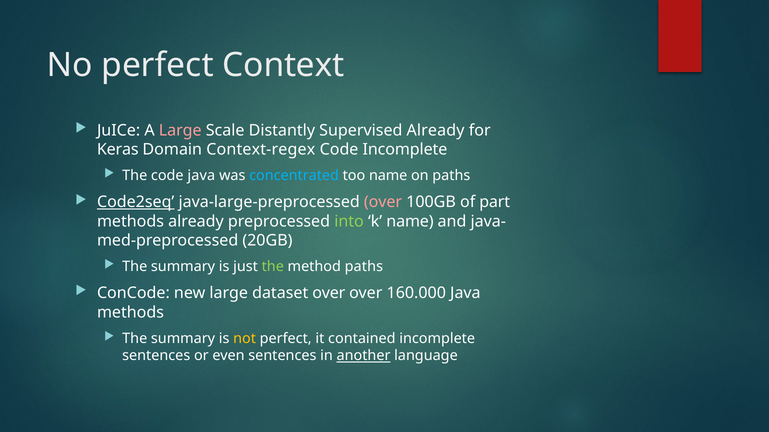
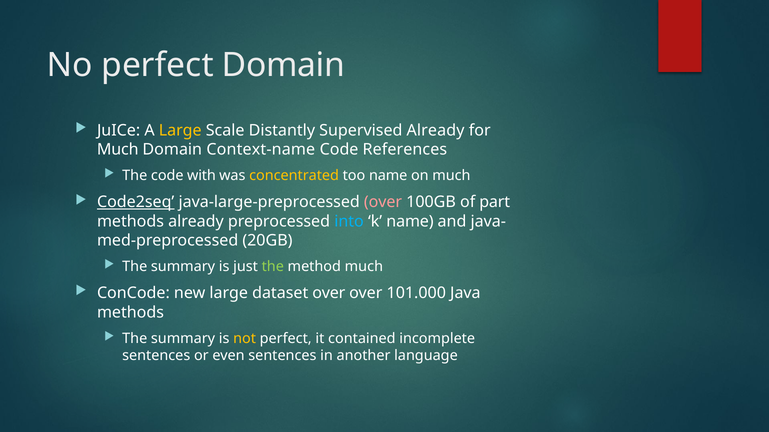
perfect Context: Context -> Domain (283, 65)
Large colour: pink -> yellow (180, 131)
Keras: Keras -> Much (118, 150)
Context-regex: Context-regex -> Context-name (261, 150)
Code Incomplete: Incomplete -> References (405, 150)
code java: java -> with (201, 176)
concentrated colour: light blue -> yellow (294, 176)
on paths: paths -> much (451, 176)
into colour: light green -> light blue (349, 222)
method paths: paths -> much (364, 267)
160.000: 160.000 -> 101.000 (416, 293)
another underline: present -> none (364, 356)
